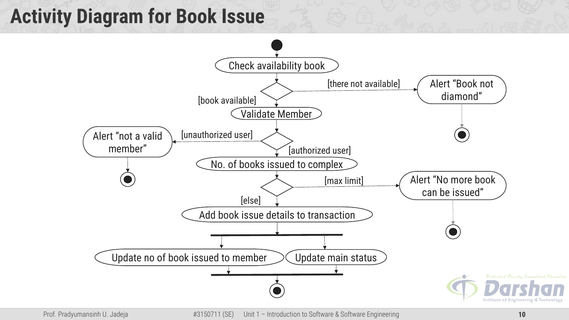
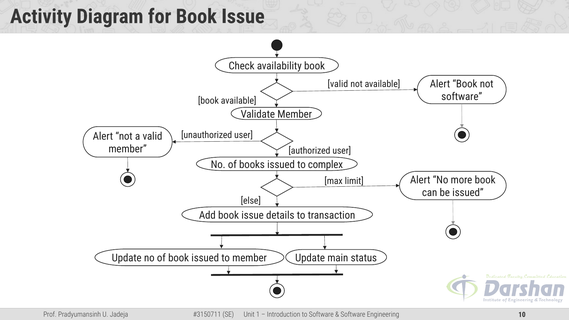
there: there -> valid (338, 84)
diamond: diamond -> software (462, 97)
